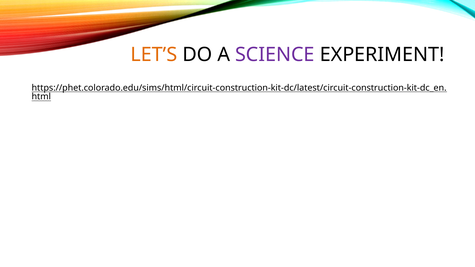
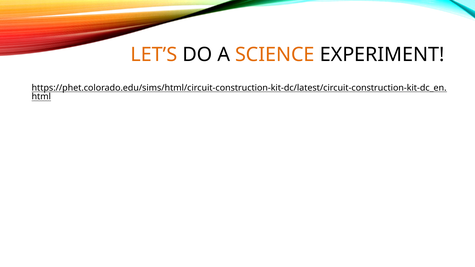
SCIENCE colour: purple -> orange (275, 55)
